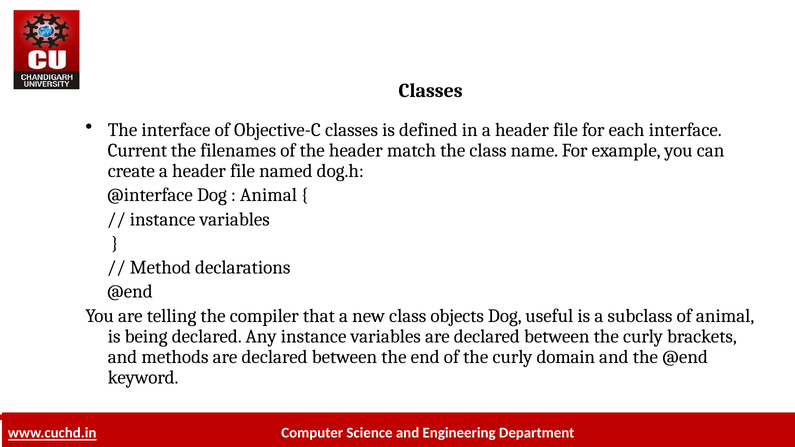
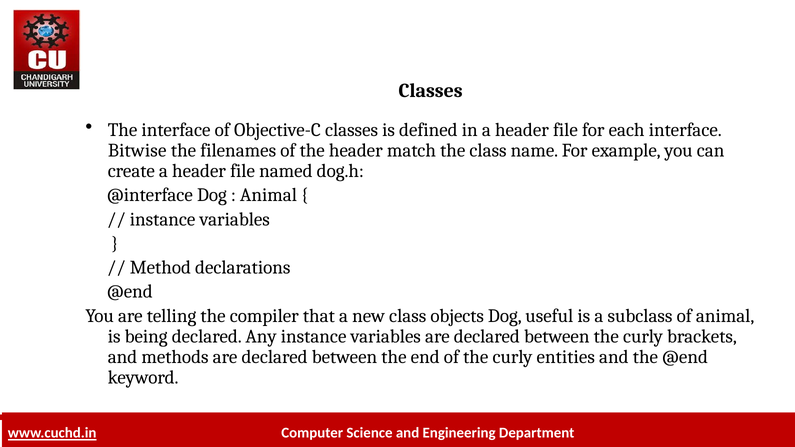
Current: Current -> Bitwise (137, 151)
domain: domain -> entities (566, 357)
